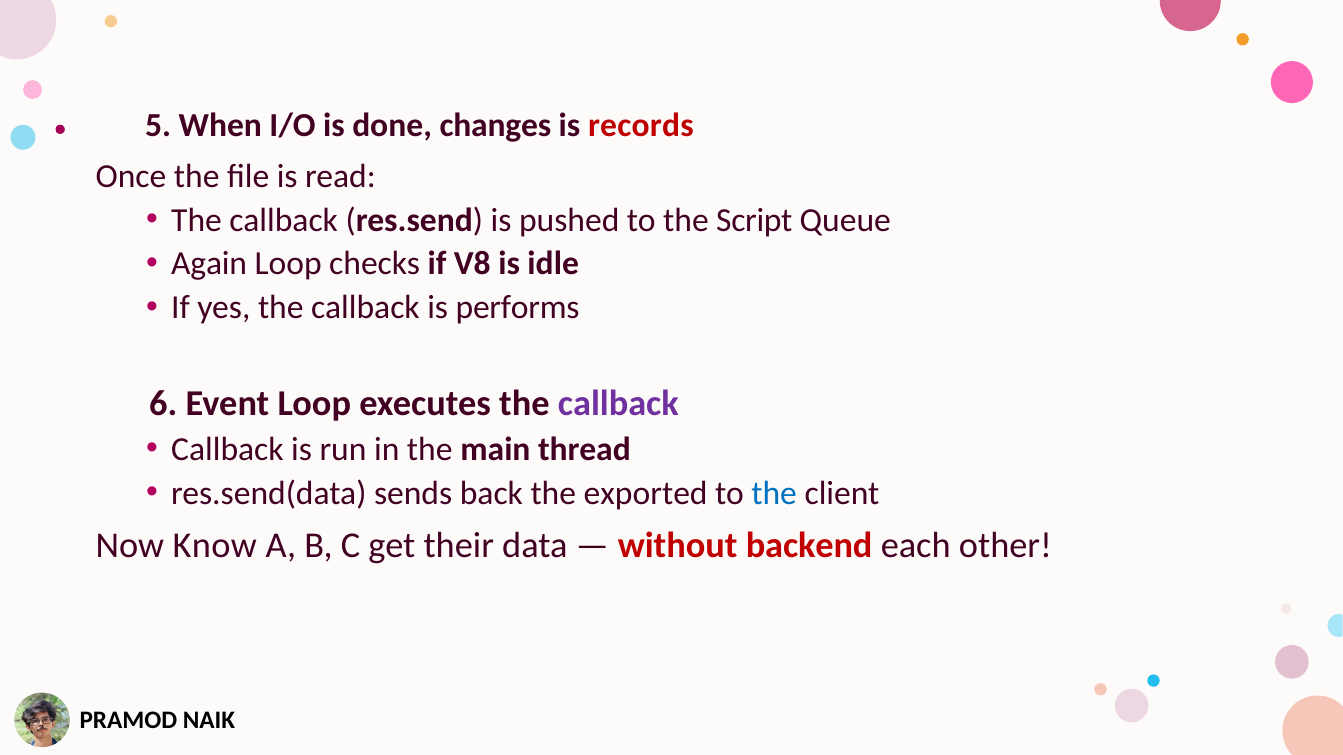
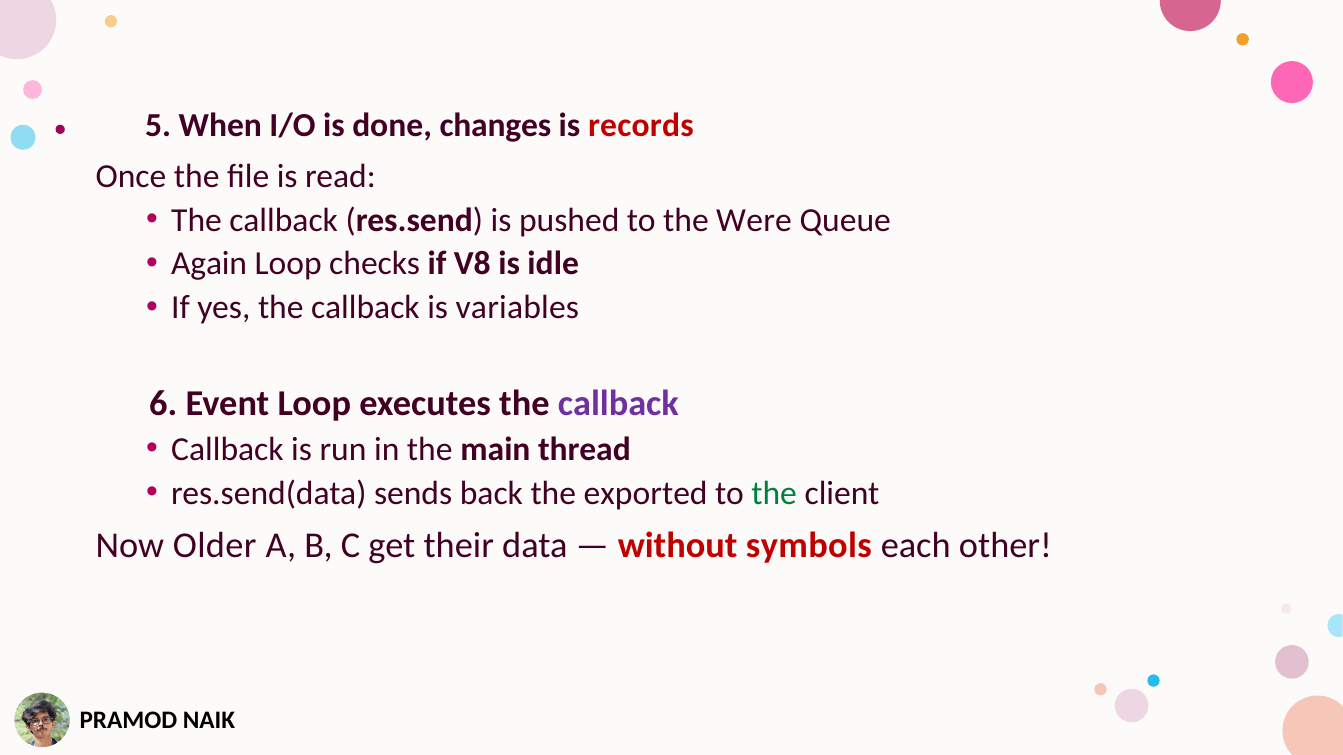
Script: Script -> Were (754, 220)
performs: performs -> variables (517, 308)
the colour: blue -> green (774, 493)
Know: Know -> Older (215, 546)
backend: backend -> symbols (809, 546)
